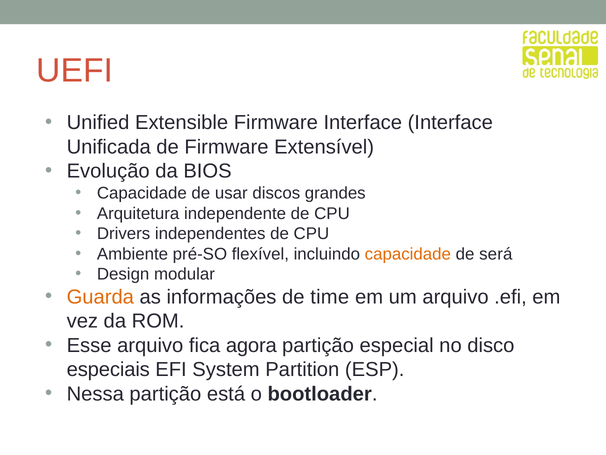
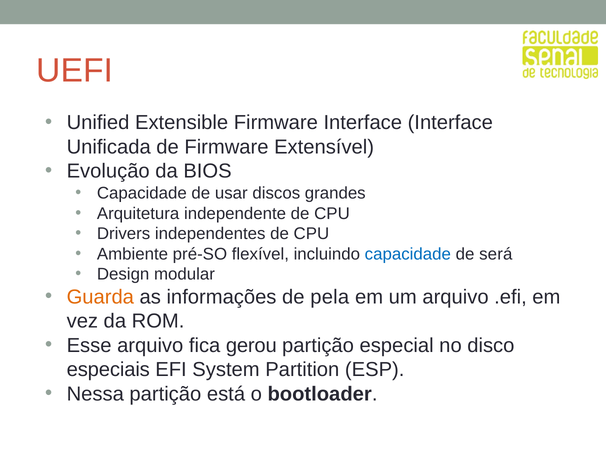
capacidade colour: orange -> blue (408, 254)
time: time -> pela (330, 296)
agora: agora -> gerou (251, 345)
